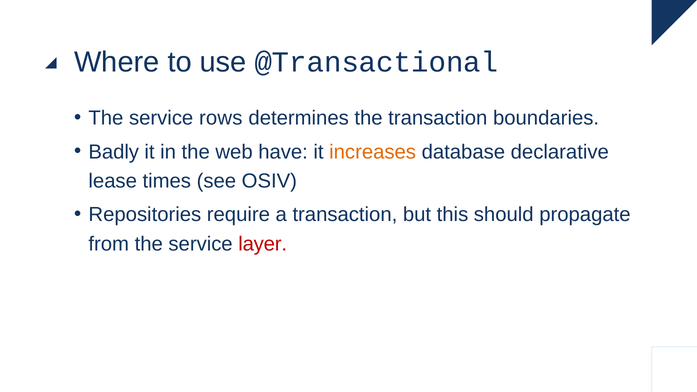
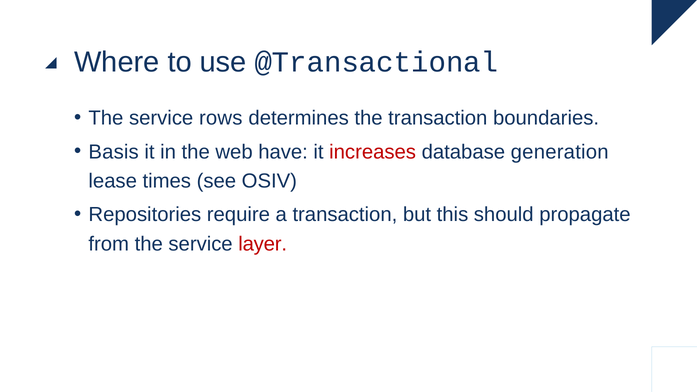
Badly: Badly -> Basis (114, 152)
increases colour: orange -> red (373, 152)
declarative: declarative -> generation (560, 152)
